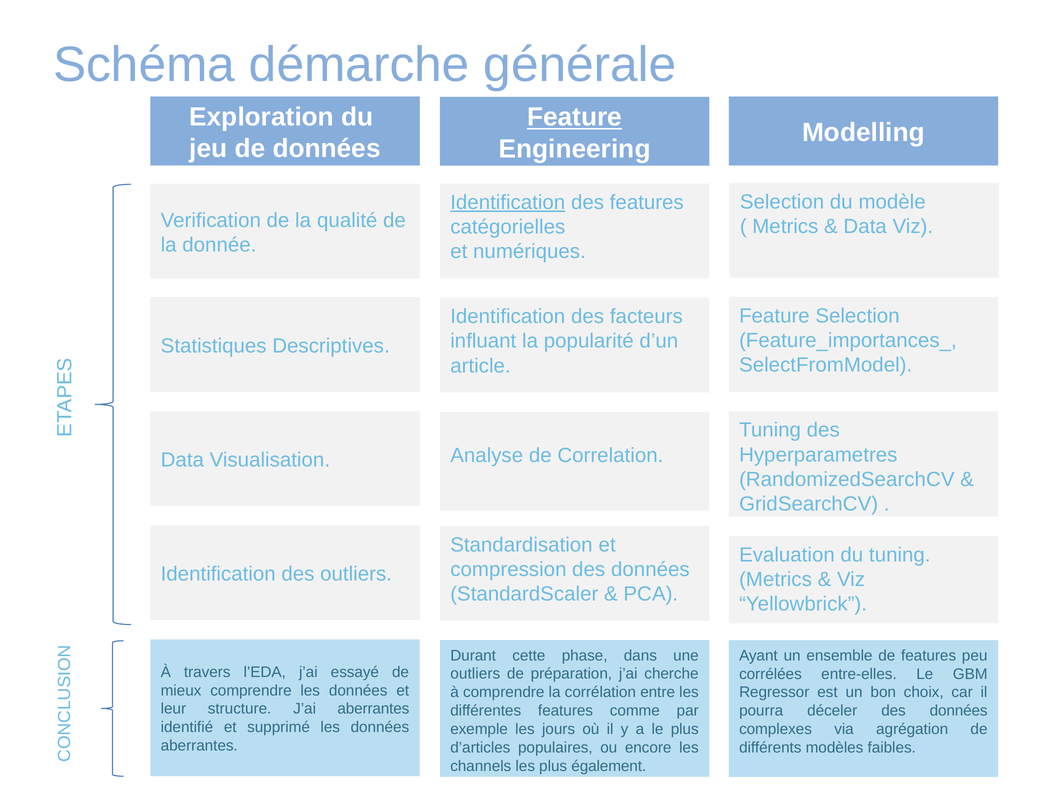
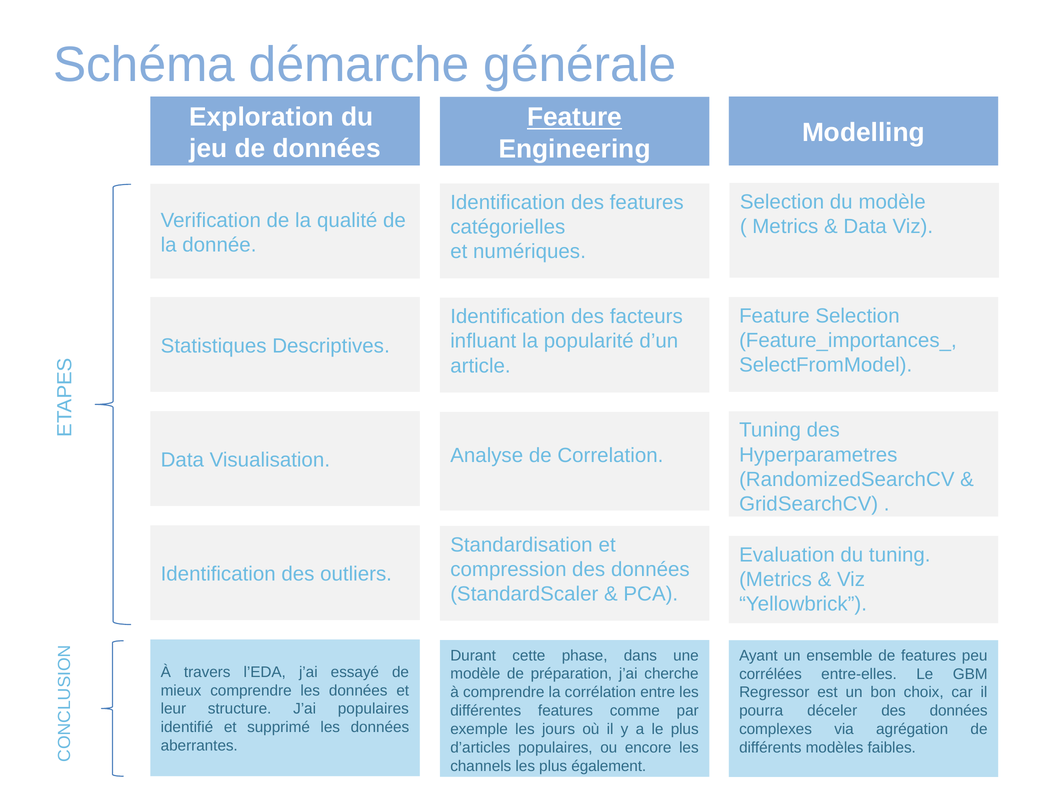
Identification underline: present -> none (508, 202)
outliers: outliers -> modèle (475, 674)
J’ai aberrantes: aberrantes -> populaires (373, 709)
